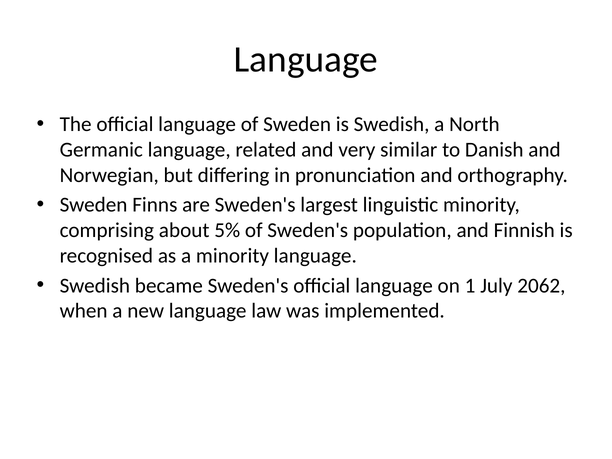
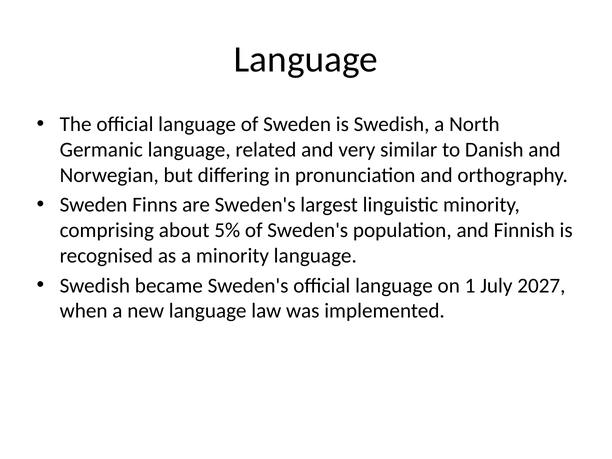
2062: 2062 -> 2027 (541, 286)
